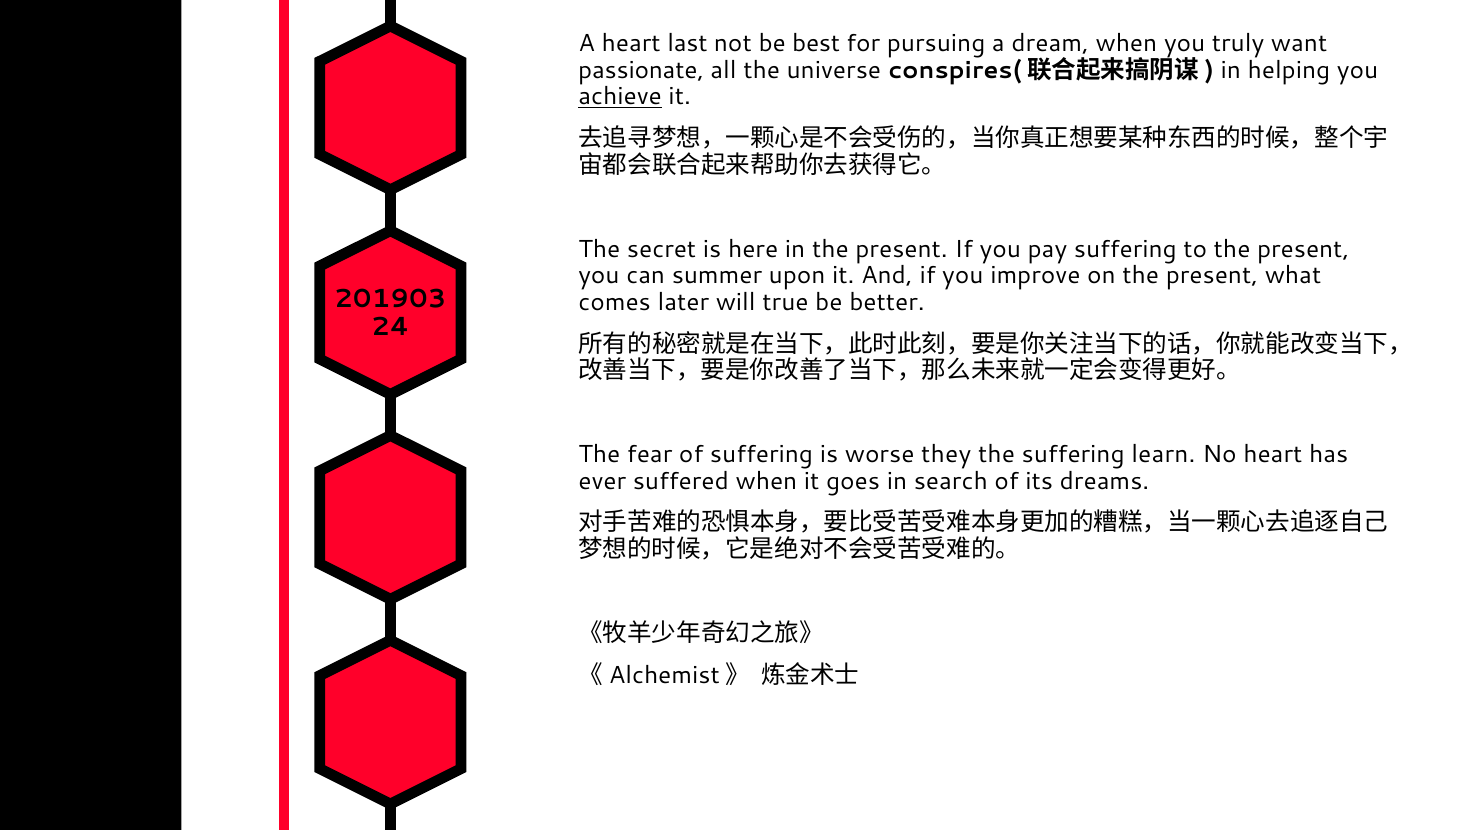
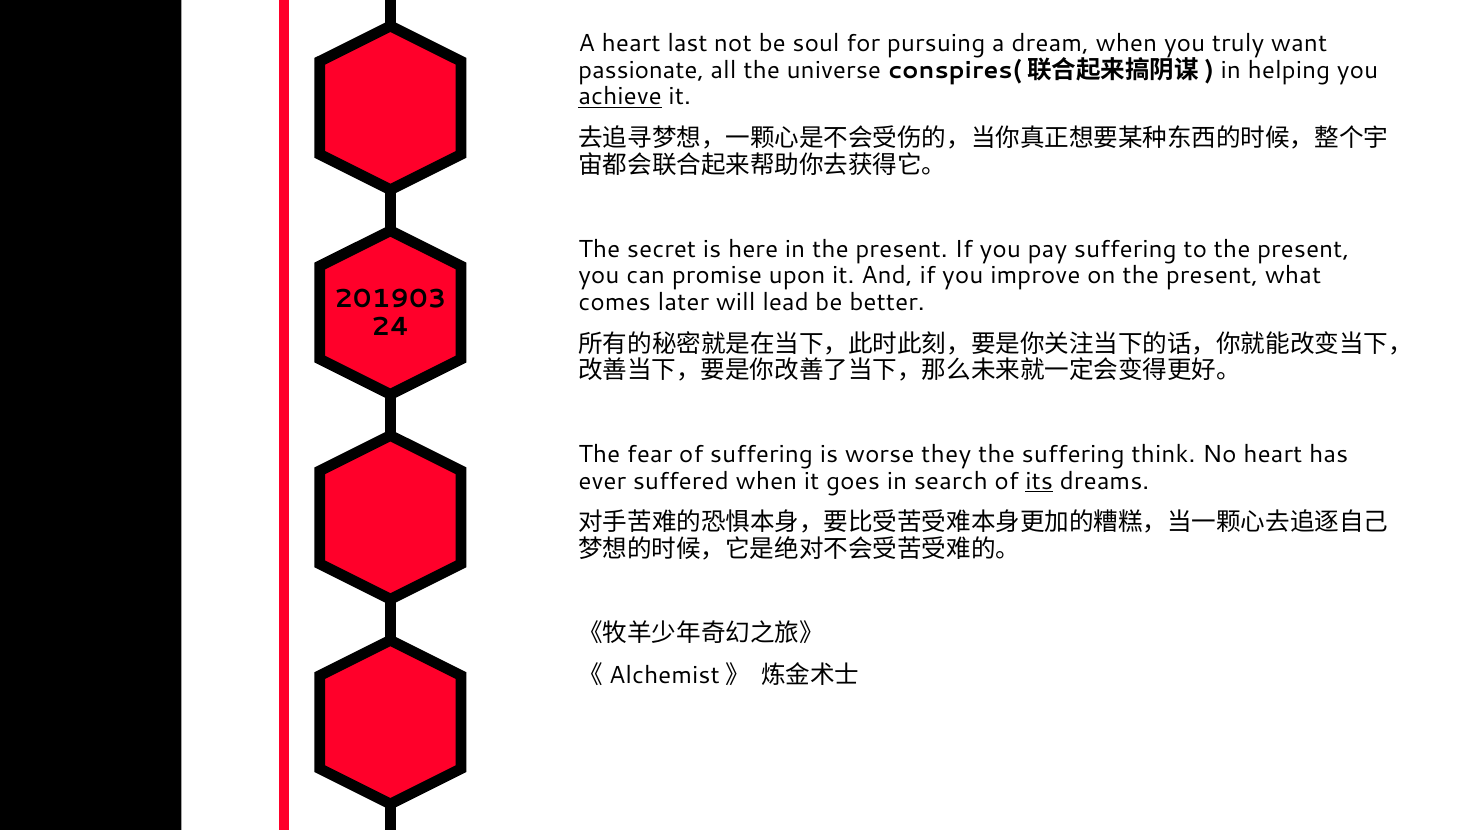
best: best -> soul (816, 44)
summer: summer -> promise (717, 276)
true: true -> lead (786, 302)
learn: learn -> think (1163, 455)
its underline: none -> present (1039, 481)
